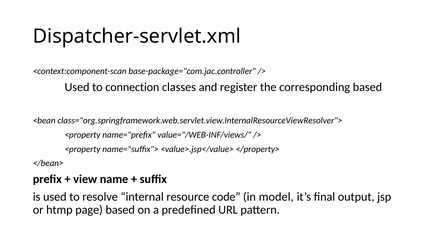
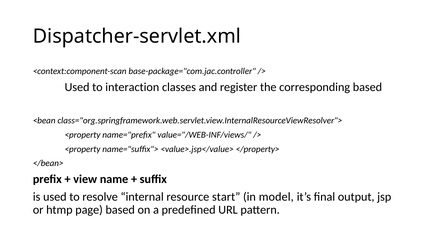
connection: connection -> interaction (132, 87)
code: code -> start (226, 196)
